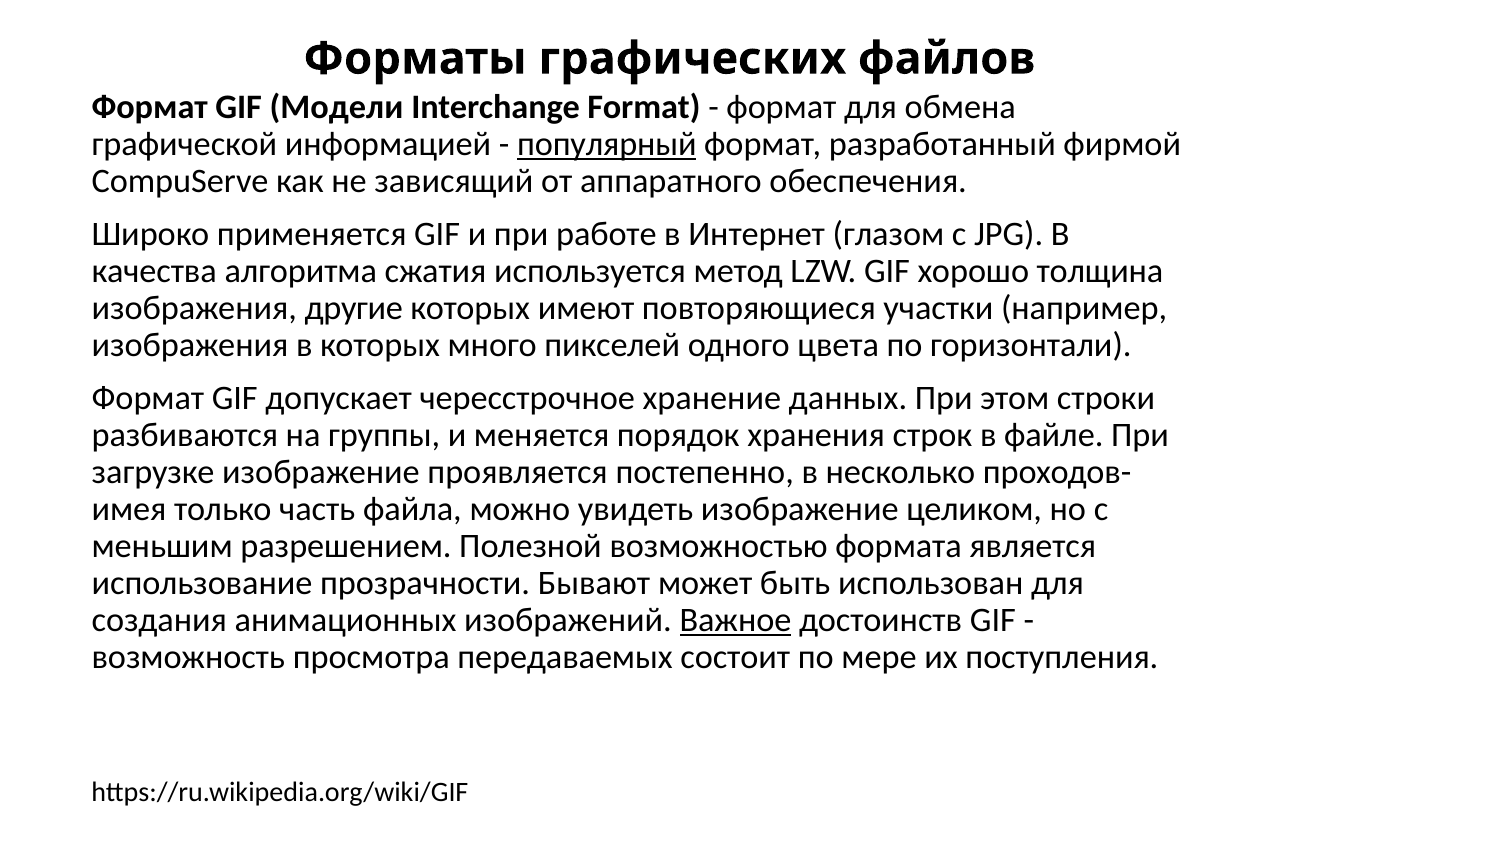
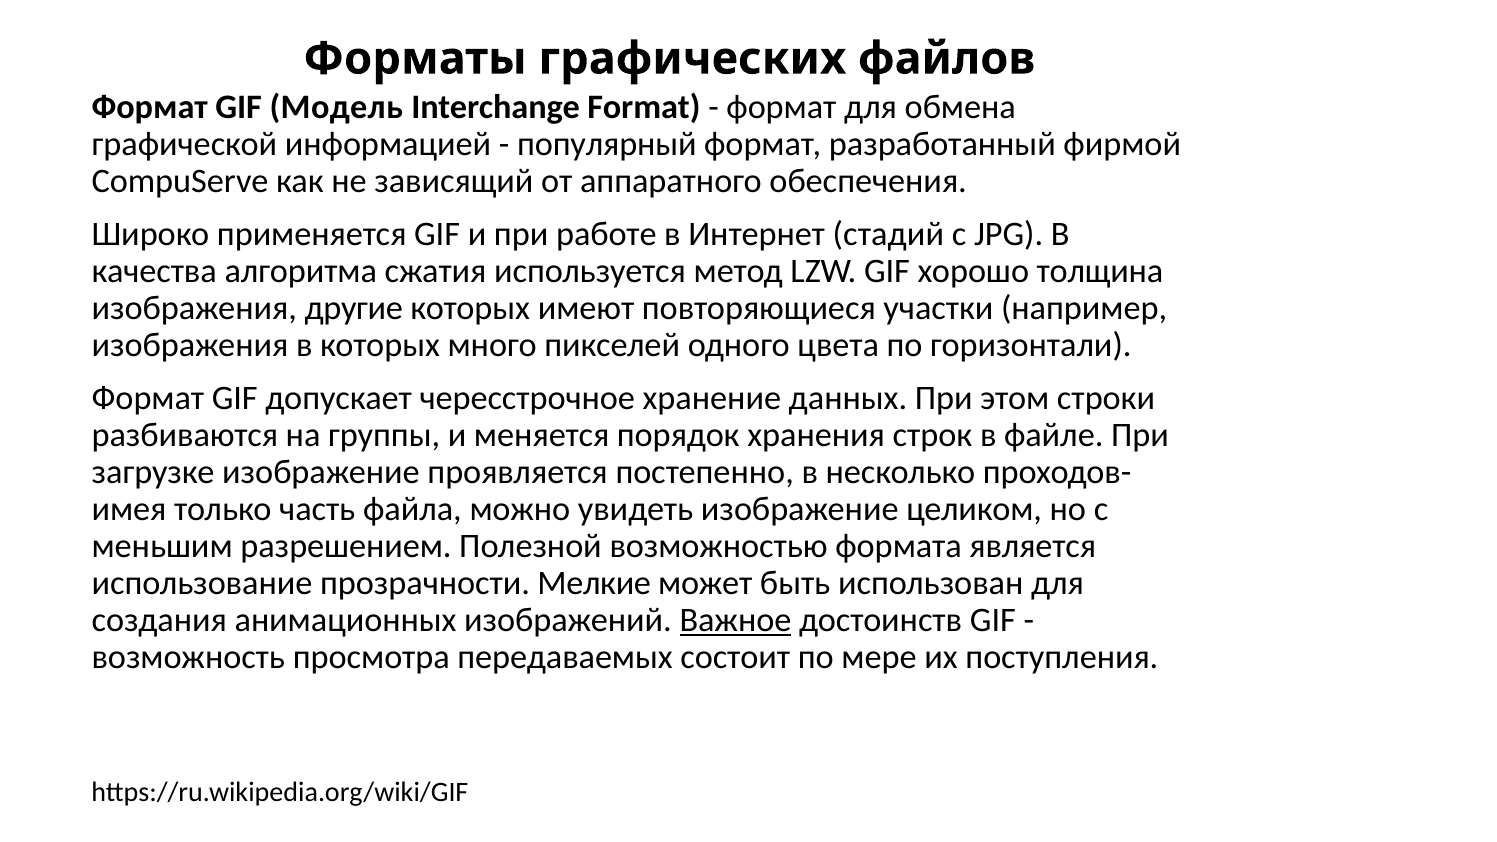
Модели: Модели -> Модель (336, 108)
популярный underline: present -> none (607, 145)
глазом: глазом -> стадий (888, 234)
Бывают: Бывают -> Мелкие (594, 583)
